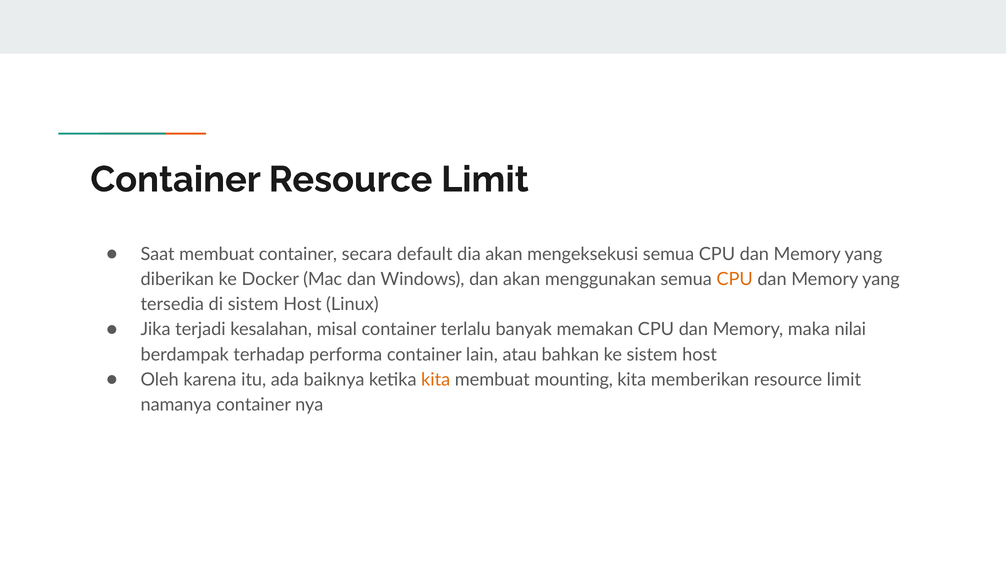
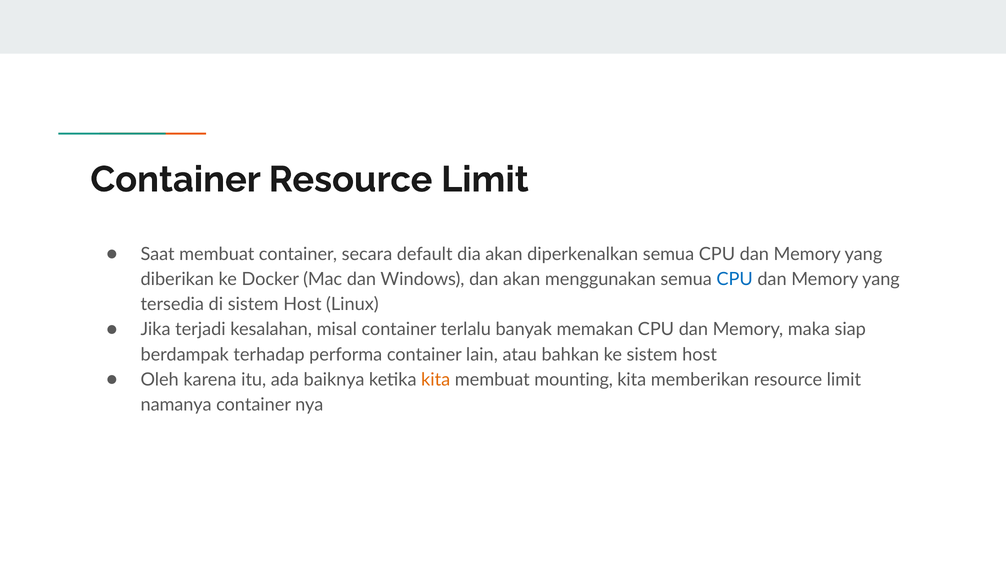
mengeksekusi: mengeksekusi -> diperkenalkan (583, 254)
CPU colour: orange -> blue (735, 279)
nilai: nilai -> siap (850, 329)
